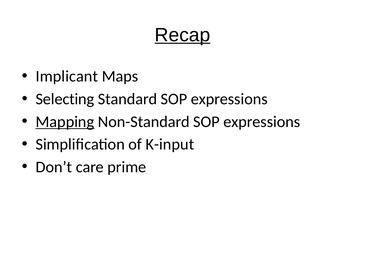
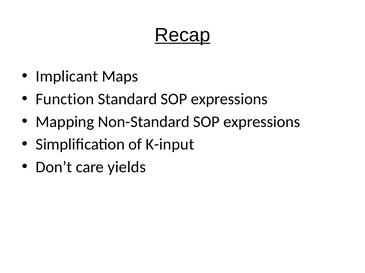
Selecting: Selecting -> Function (65, 99)
Mapping underline: present -> none (65, 122)
prime: prime -> yields (127, 167)
